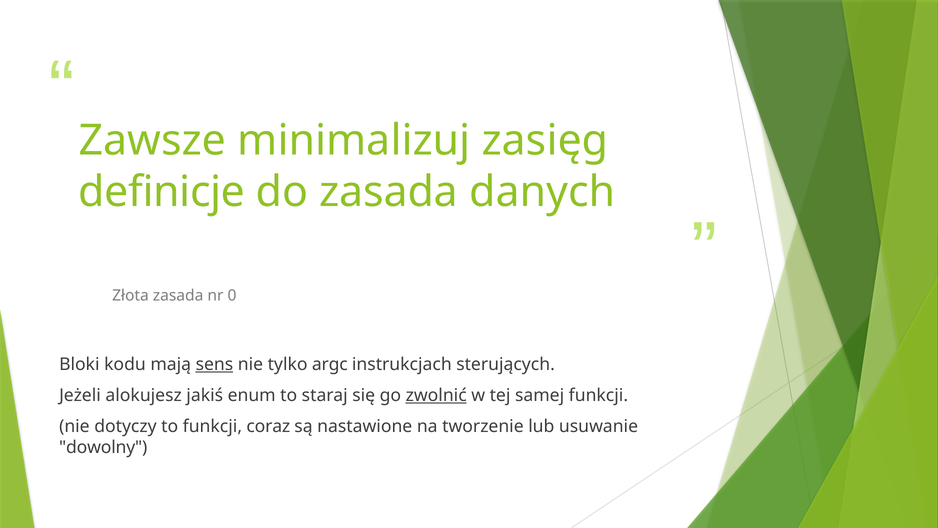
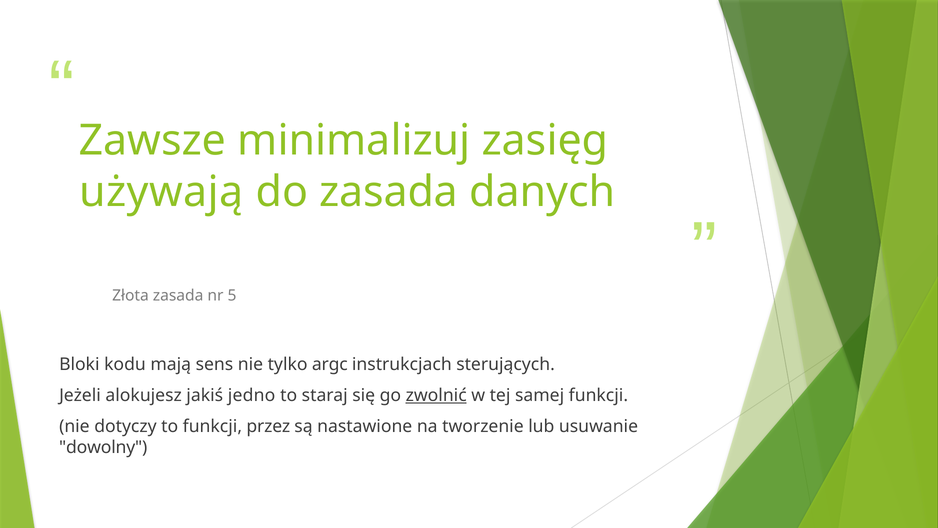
definicje: definicje -> używają (161, 192)
0: 0 -> 5 (232, 295)
sens underline: present -> none (214, 364)
enum: enum -> jedno (252, 395)
coraz: coraz -> przez (268, 426)
